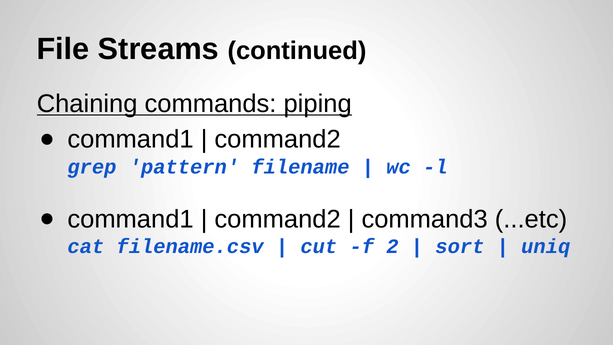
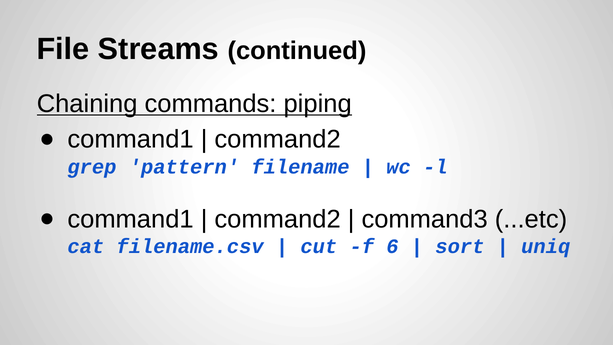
2: 2 -> 6 (392, 246)
